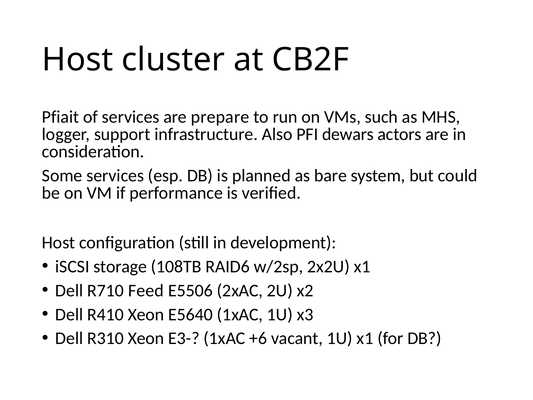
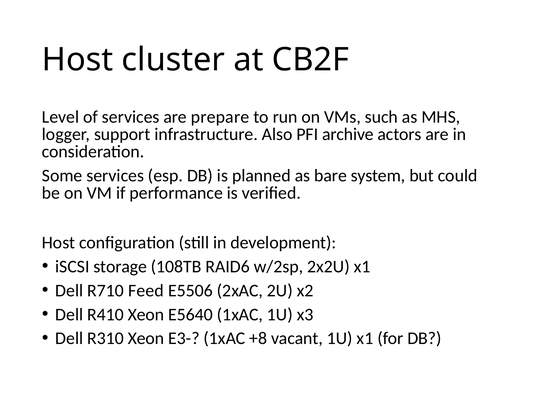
Pfiait: Pfiait -> Level (61, 117)
dewars: dewars -> archive (348, 134)
+6: +6 -> +8 (258, 338)
